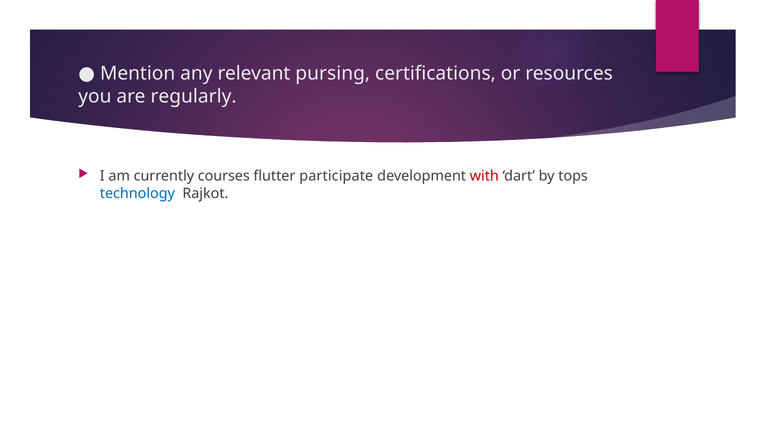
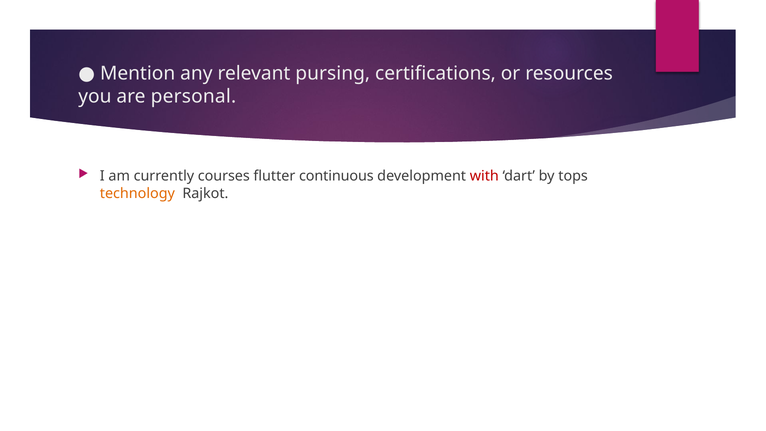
regularly: regularly -> personal (193, 96)
participate: participate -> continuous (336, 176)
technology colour: blue -> orange (137, 193)
